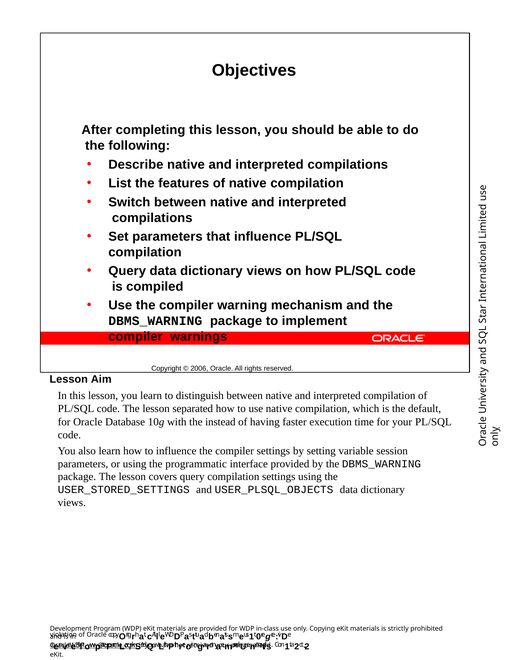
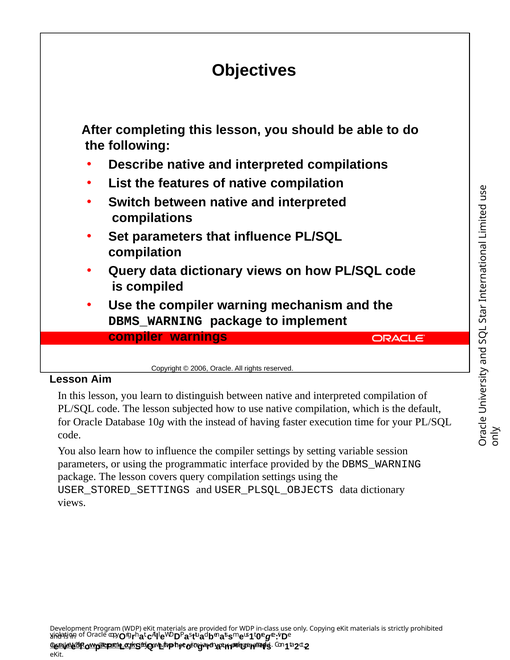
separated: separated -> subjected (193, 409)
